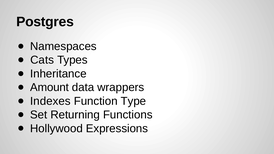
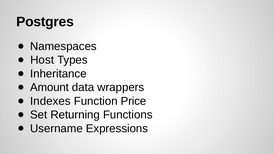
Cats: Cats -> Host (42, 60)
Type: Type -> Price (134, 101)
Hollywood: Hollywood -> Username (56, 129)
